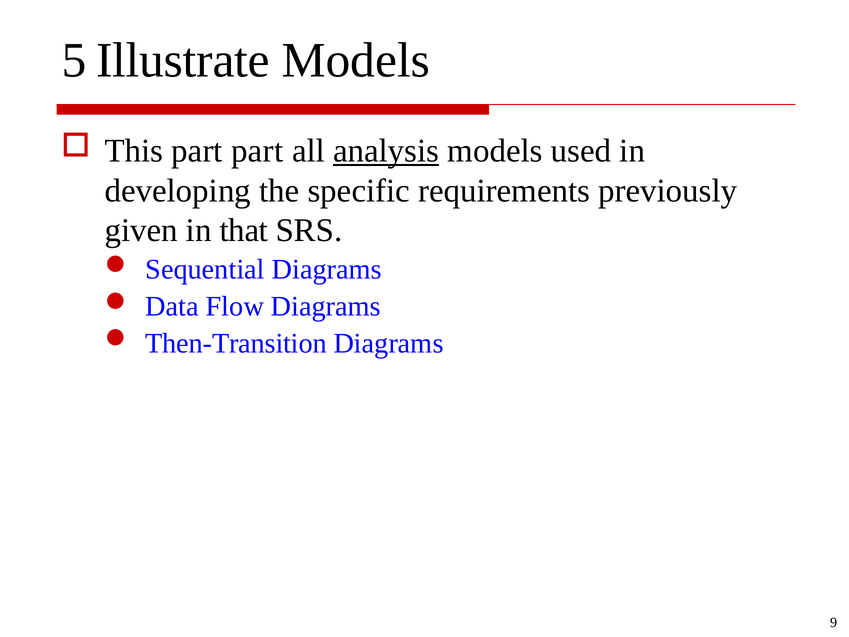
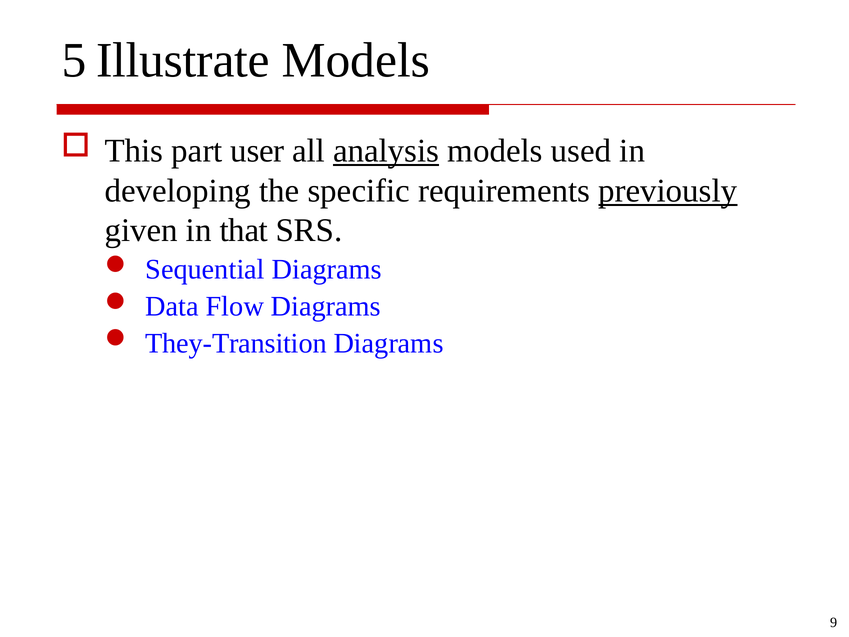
part part: part -> user (257, 151)
previously underline: none -> present (668, 191)
Then-Transition: Then-Transition -> They-Transition (236, 343)
